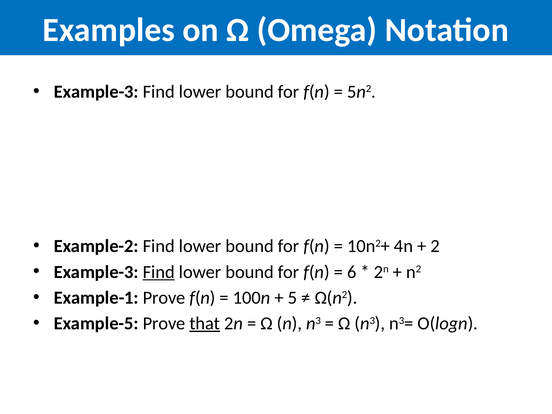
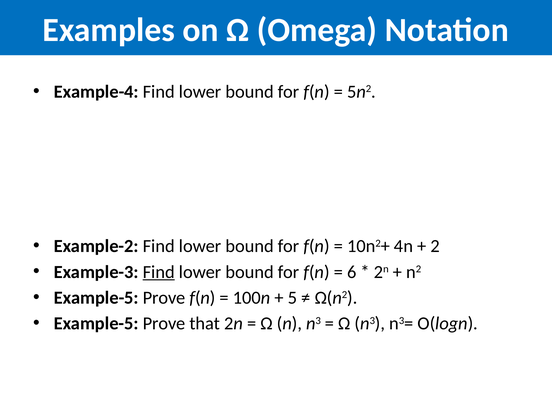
Example-3: Example-3 -> Example-4 (96, 92)
Example-1: Example-1 -> Example-5 (96, 298)
that underline: present -> none (205, 323)
